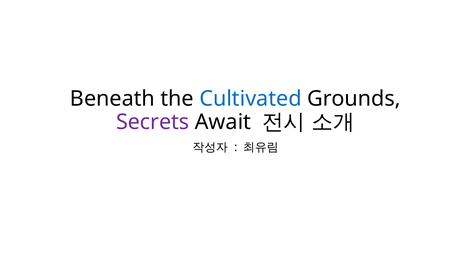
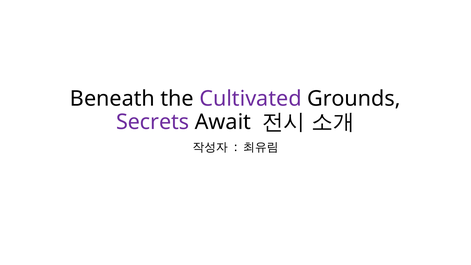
Cultivated colour: blue -> purple (251, 99)
